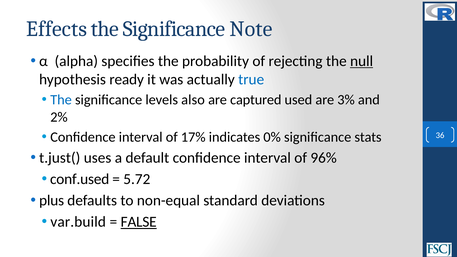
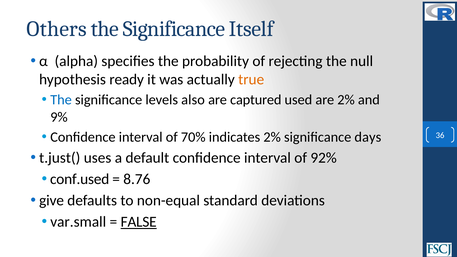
Effects: Effects -> Others (57, 29)
Note: Note -> Itself (251, 29)
null underline: present -> none (362, 61)
true colour: blue -> orange (251, 79)
are 3%: 3% -> 2% (346, 100)
2%: 2% -> 9% (59, 117)
17%: 17% -> 70% (193, 137)
indicates 0%: 0% -> 2% (272, 137)
stats: stats -> days (368, 137)
96%: 96% -> 92% (324, 158)
5.72: 5.72 -> 8.76 (137, 179)
plus: plus -> give (52, 201)
var.build: var.build -> var.small (78, 222)
